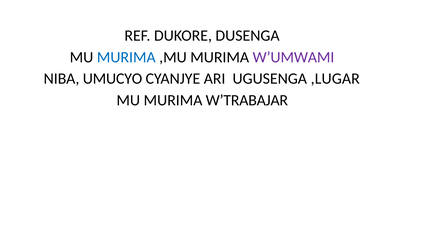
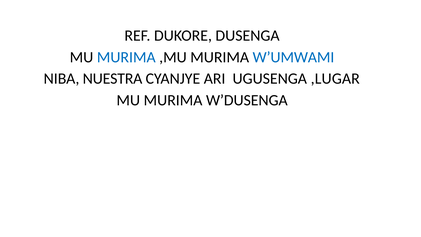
W’UMWAMI colour: purple -> blue (293, 57)
UMUCYO: UMUCYO -> NUESTRA (113, 79)
W’TRABAJAR: W’TRABAJAR -> W’DUSENGA (247, 100)
